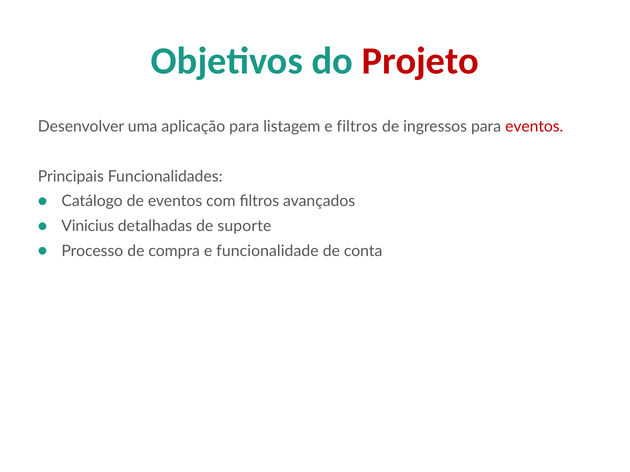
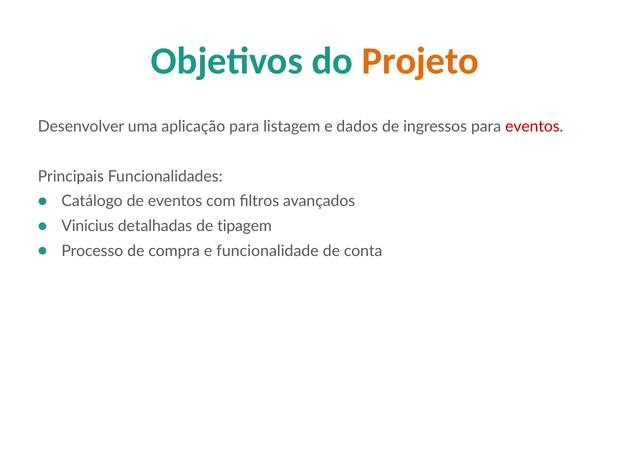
Projeto colour: red -> orange (420, 61)
e filtros: filtros -> dados (357, 127)
suporte: suporte -> tipagem (245, 226)
